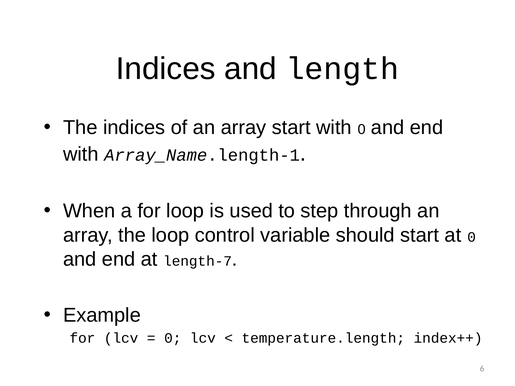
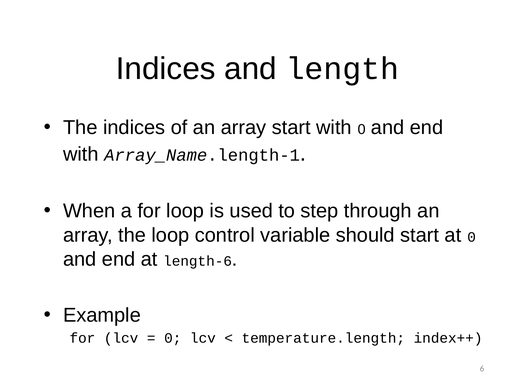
length-7: length-7 -> length-6 (198, 261)
